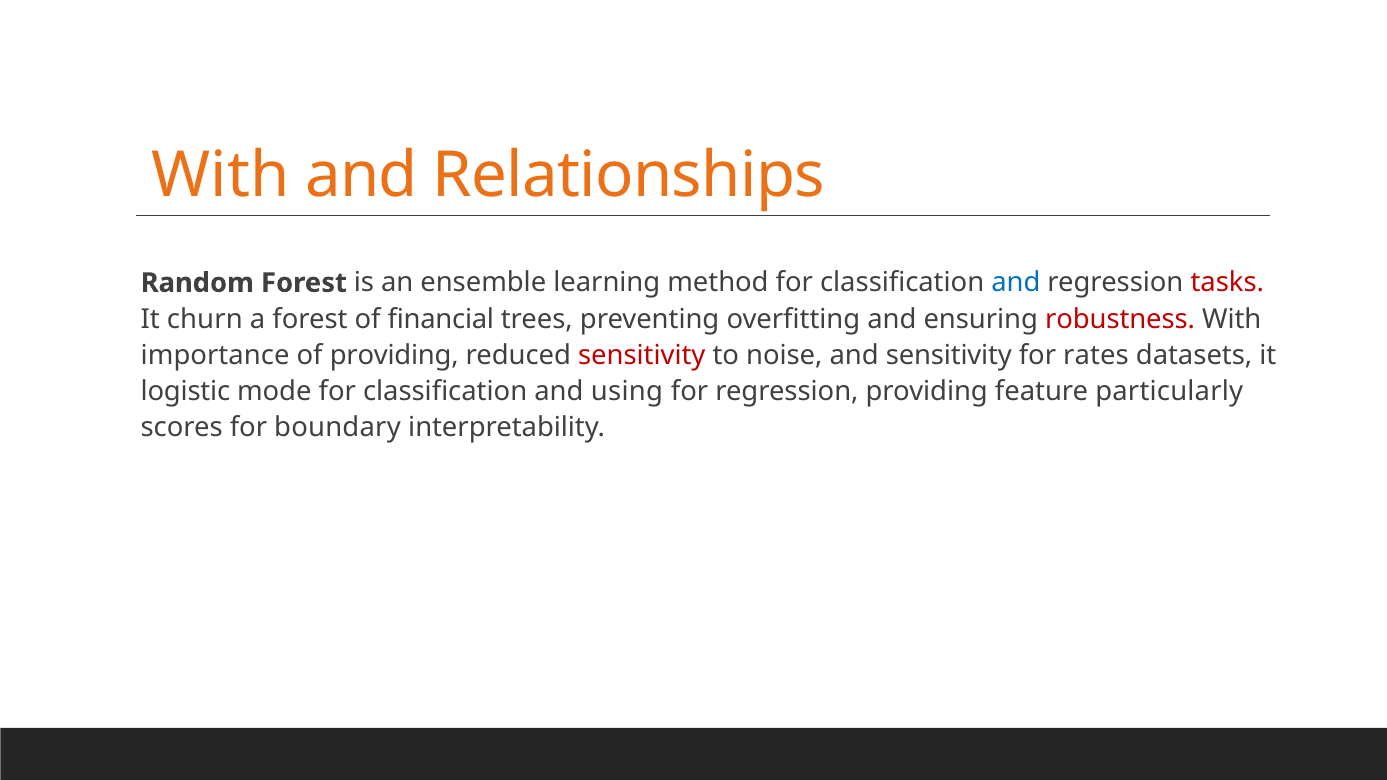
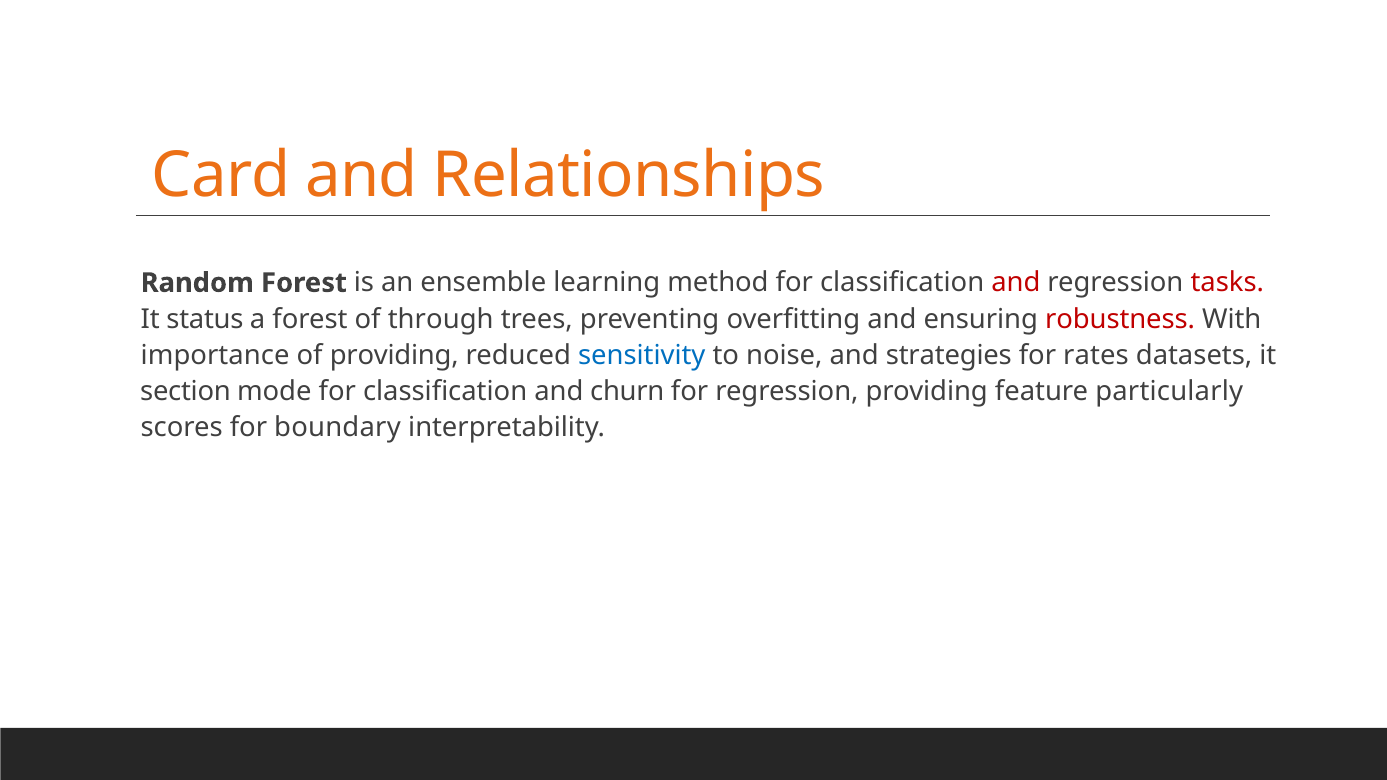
With: With -> Card (221, 176)
and colour: blue -> red (1016, 283)
churn: churn -> status (205, 319)
financial: financial -> through (441, 319)
sensitivity colour: red -> blue (642, 355)
and sensitivity: sensitivity -> strategies (949, 355)
logistic: logistic -> section (185, 392)
using: using -> churn (627, 392)
